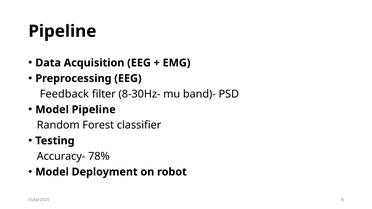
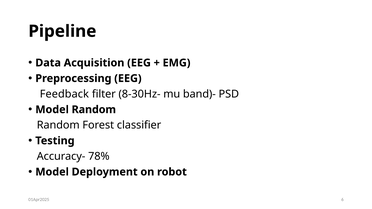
Model Pipeline: Pipeline -> Random (94, 110)
